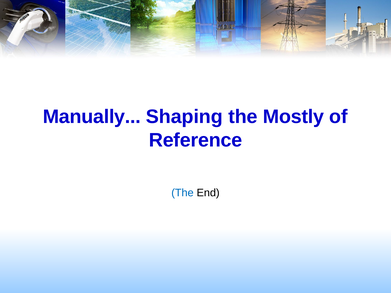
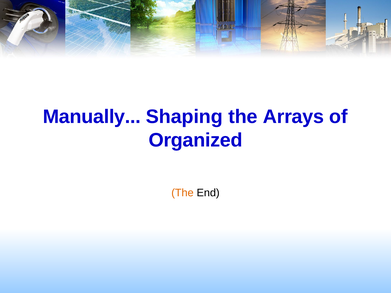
Mostly: Mostly -> Arrays (293, 117)
Reference: Reference -> Organized (196, 140)
The colour: blue -> orange (182, 193)
